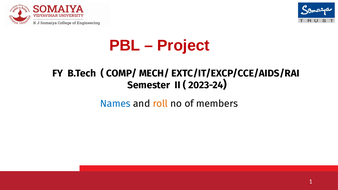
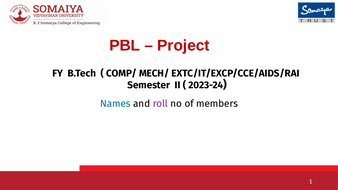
roll colour: orange -> purple (160, 104)
